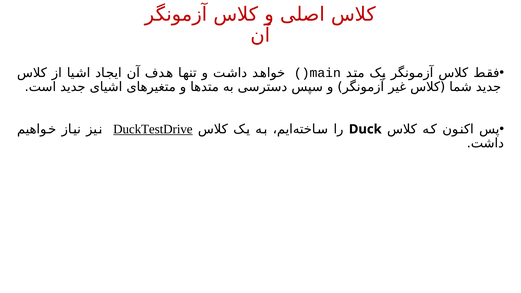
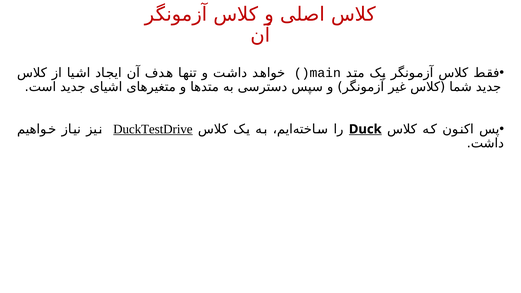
Duck underline: none -> present (365, 129)
